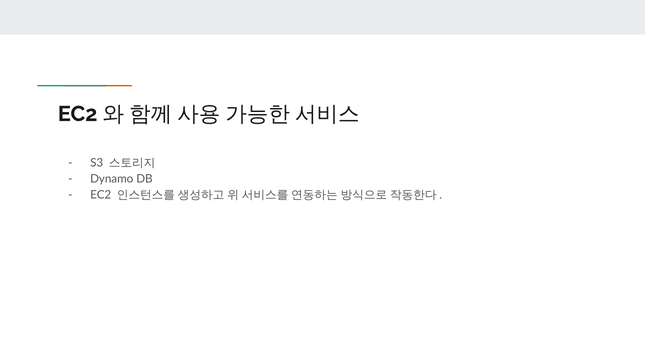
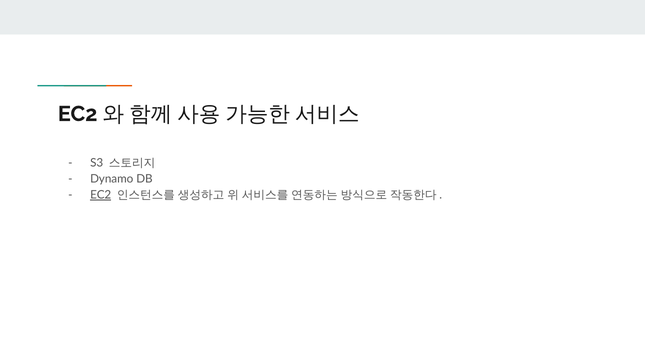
EC2 underline: none -> present (101, 195)
